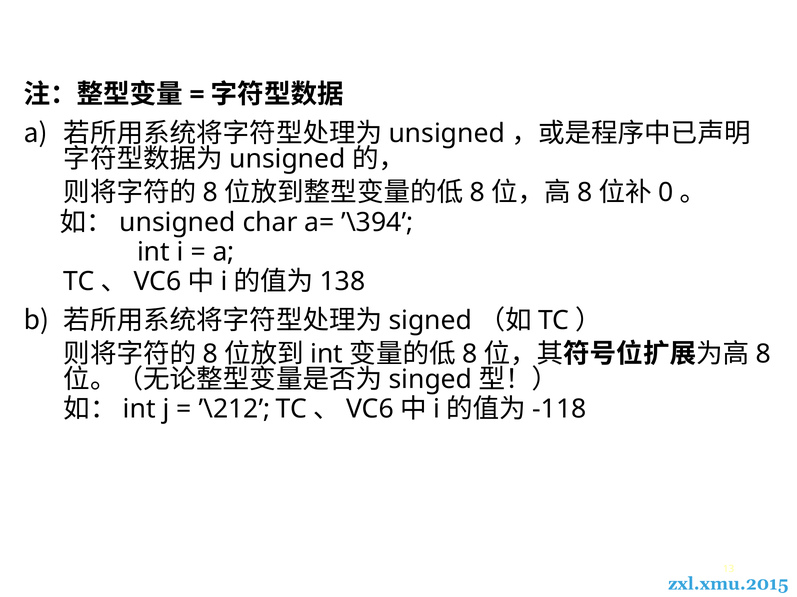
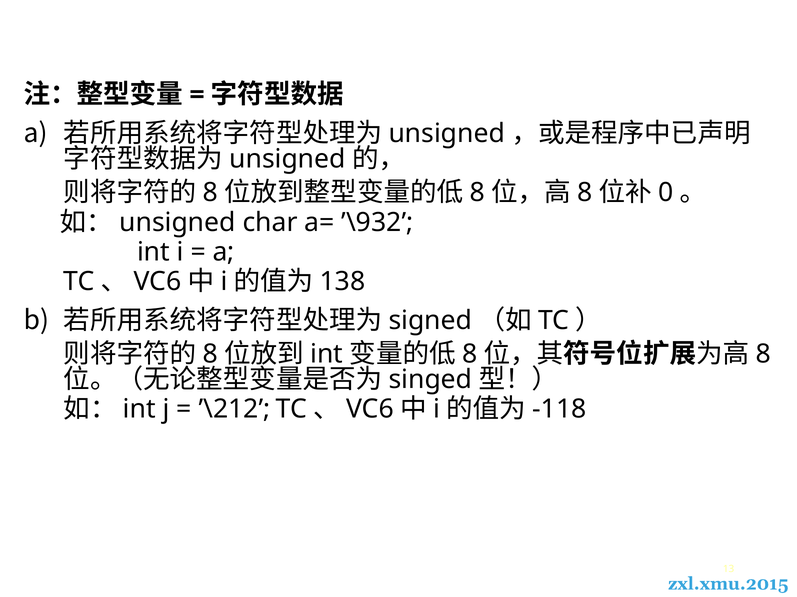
’\394: ’\394 -> ’\932 (377, 223)
